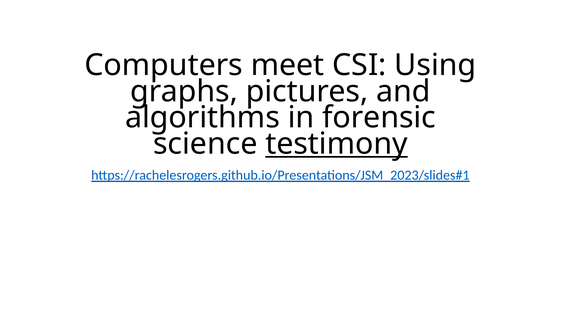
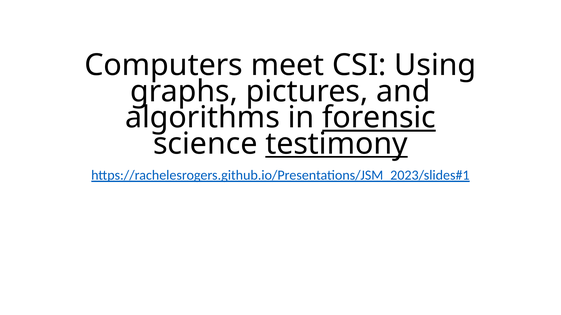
forensic underline: none -> present (379, 118)
